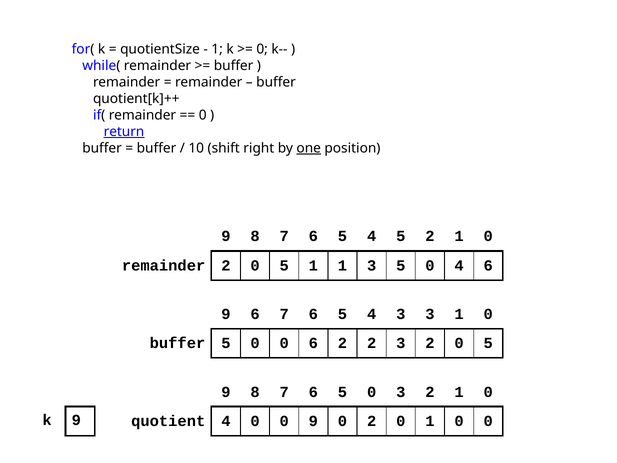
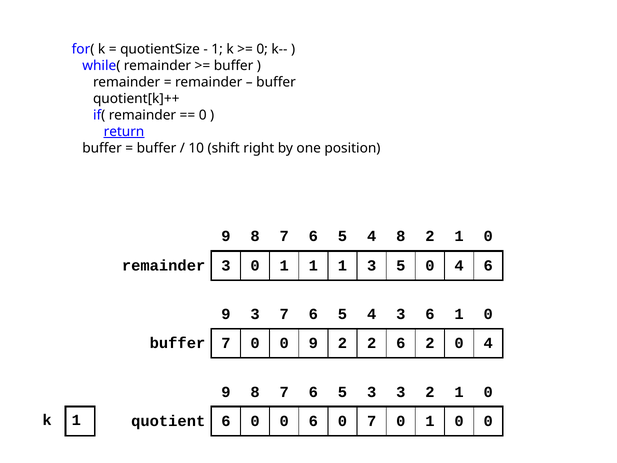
one underline: present -> none (309, 148)
4 5: 5 -> 8 (401, 236)
remainder 2: 2 -> 3 (226, 265)
5: 5 -> 1 (284, 265)
9 6: 6 -> 3 (255, 314)
3 3: 3 -> 6 (430, 314)
buffer 5: 5 -> 7 (226, 343)
0 6: 6 -> 9 (313, 343)
2 3: 3 -> 6 (401, 343)
5: 5 -> 4 (488, 343)
6 5 0: 0 -> 3 (372, 392)
k 9: 9 -> 1 (76, 420)
quotient 4: 4 -> 6 (226, 421)
0 9: 9 -> 6 (313, 421)
0 2: 2 -> 7 (372, 421)
